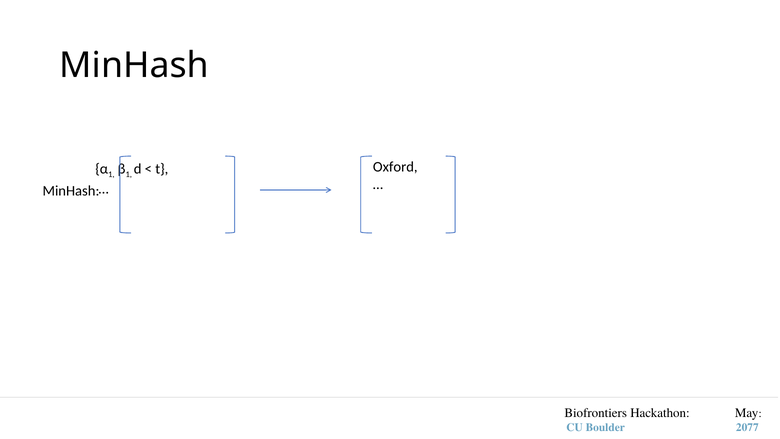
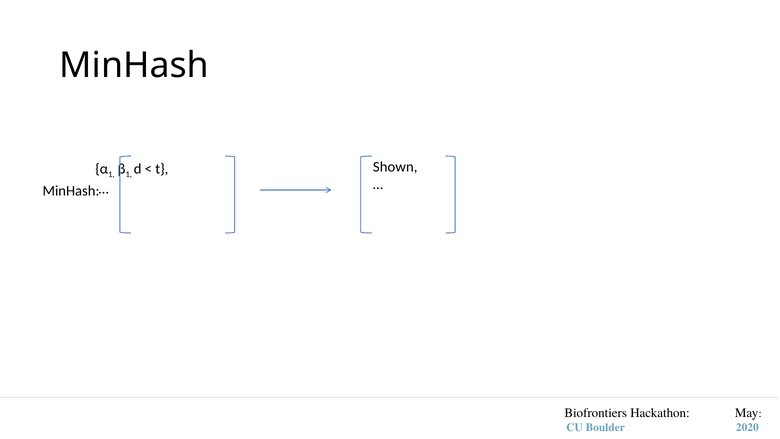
Oxford: Oxford -> Shown (395, 167)
2077: 2077 -> 2020 (747, 427)
